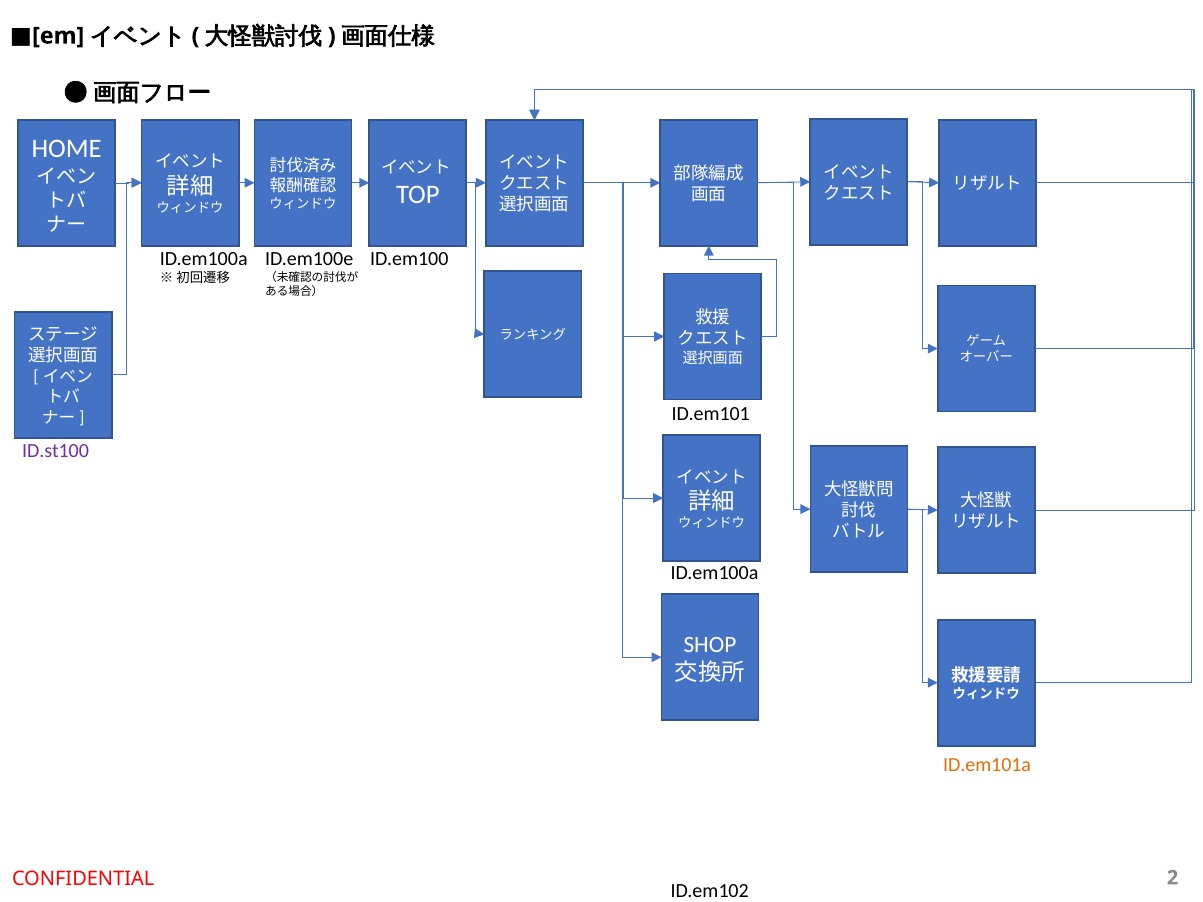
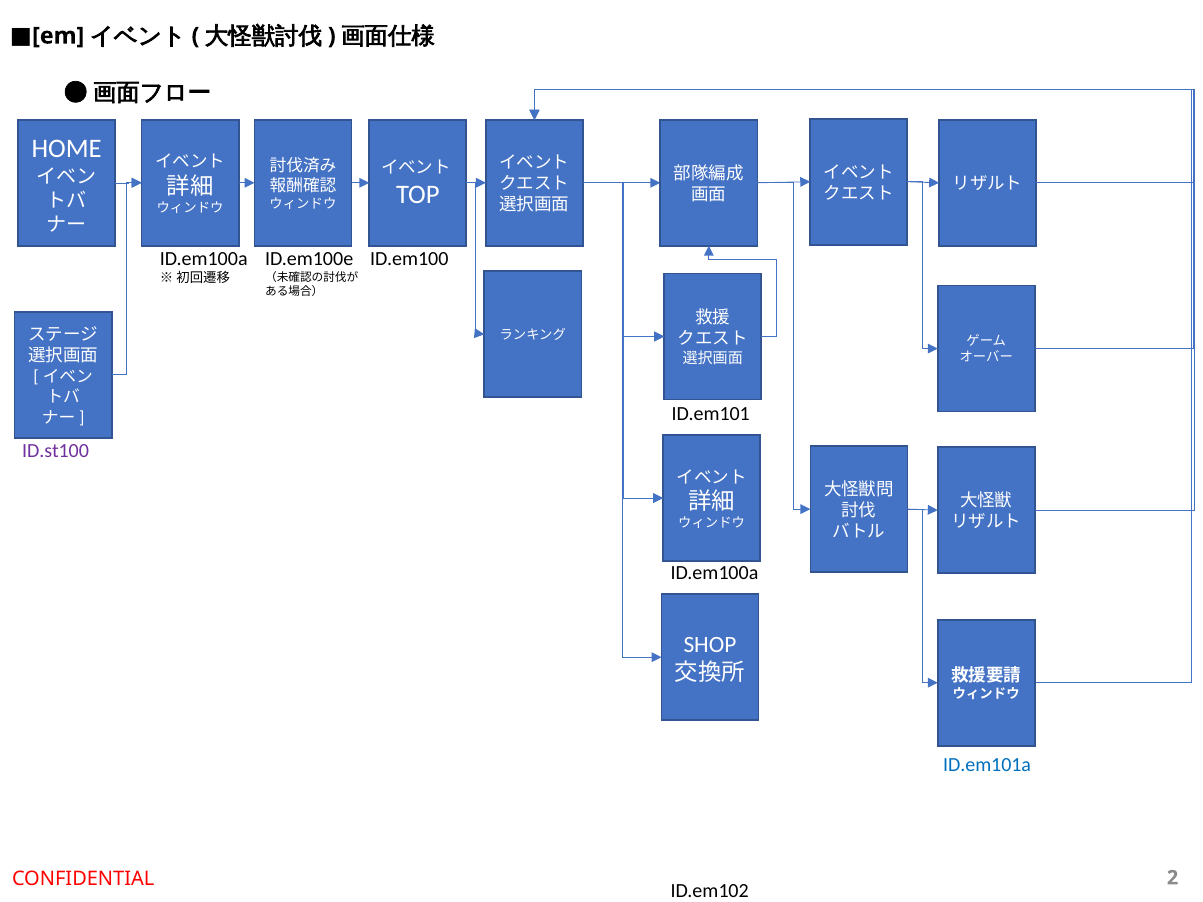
ID.em101a colour: orange -> blue (987, 765)
